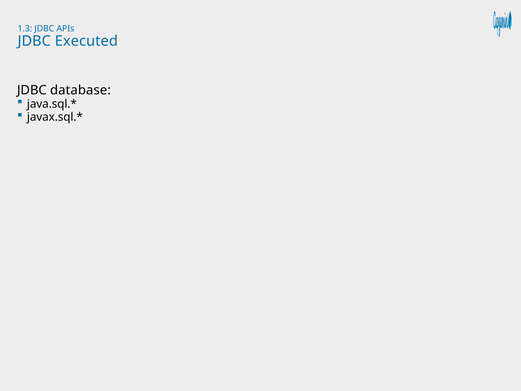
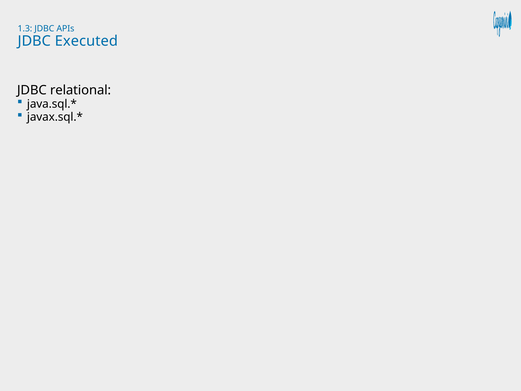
database: database -> relational (81, 90)
